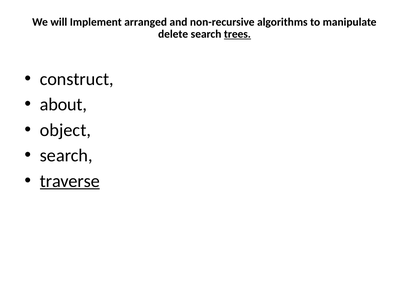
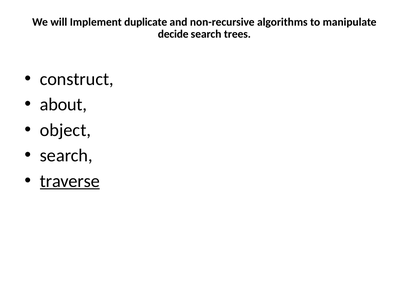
arranged: arranged -> duplicate (146, 22)
delete: delete -> decide (173, 34)
trees underline: present -> none (237, 34)
